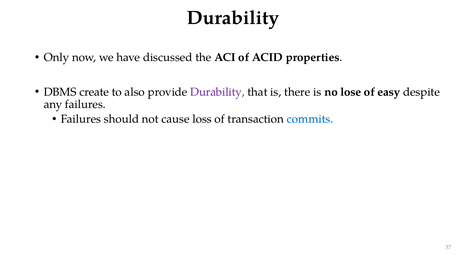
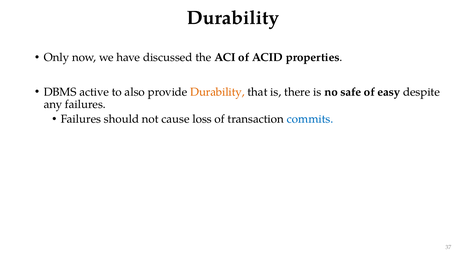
create: create -> active (94, 92)
Durability colour: purple -> orange (217, 92)
lose: lose -> safe (351, 92)
